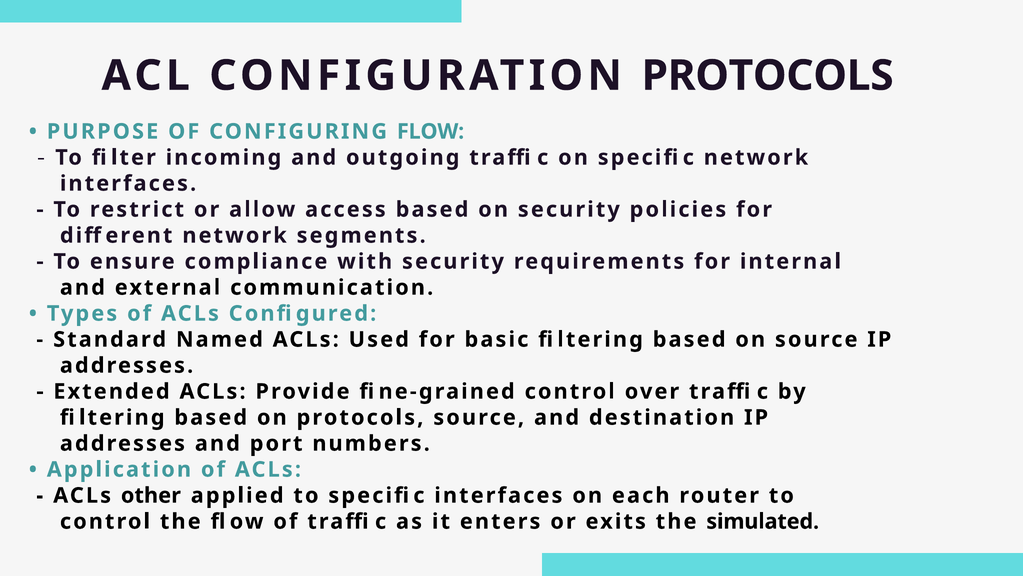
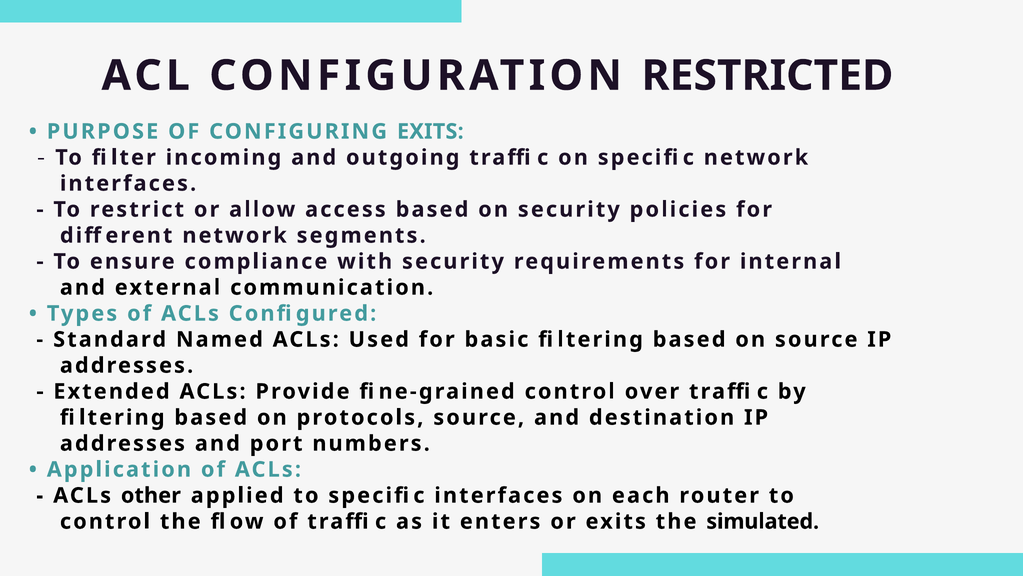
CONFIGURATION PROTOCOLS: PROTOCOLS -> RESTRICTED (767, 76)
CONFIGURING FLOW: FLOW -> EXITS (430, 131)
